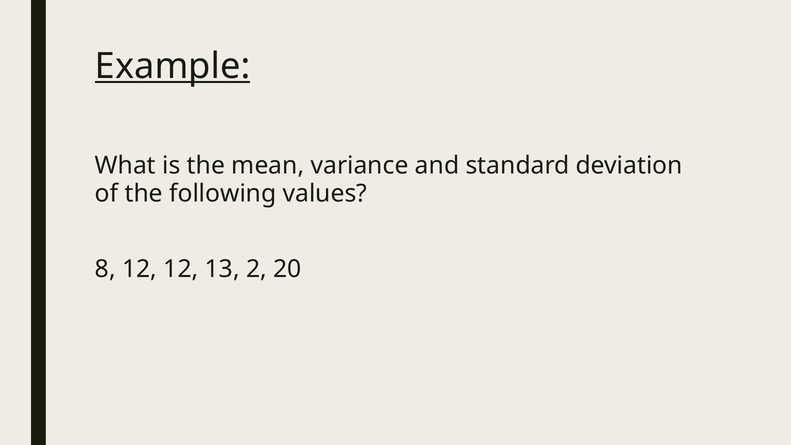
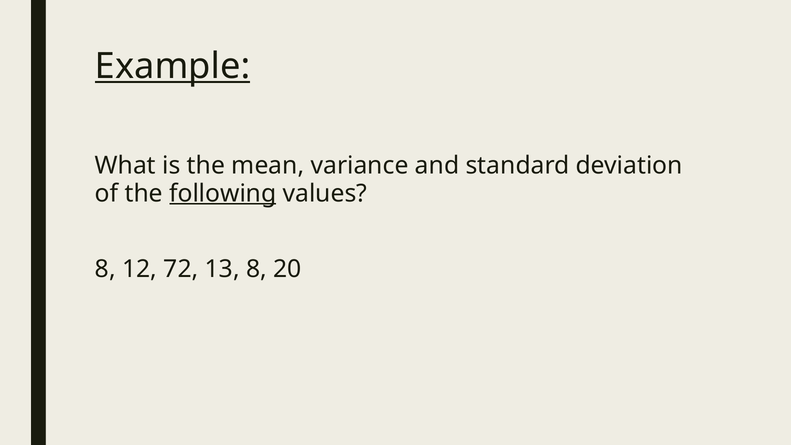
following underline: none -> present (223, 193)
12 12: 12 -> 72 (181, 269)
13 2: 2 -> 8 (256, 269)
